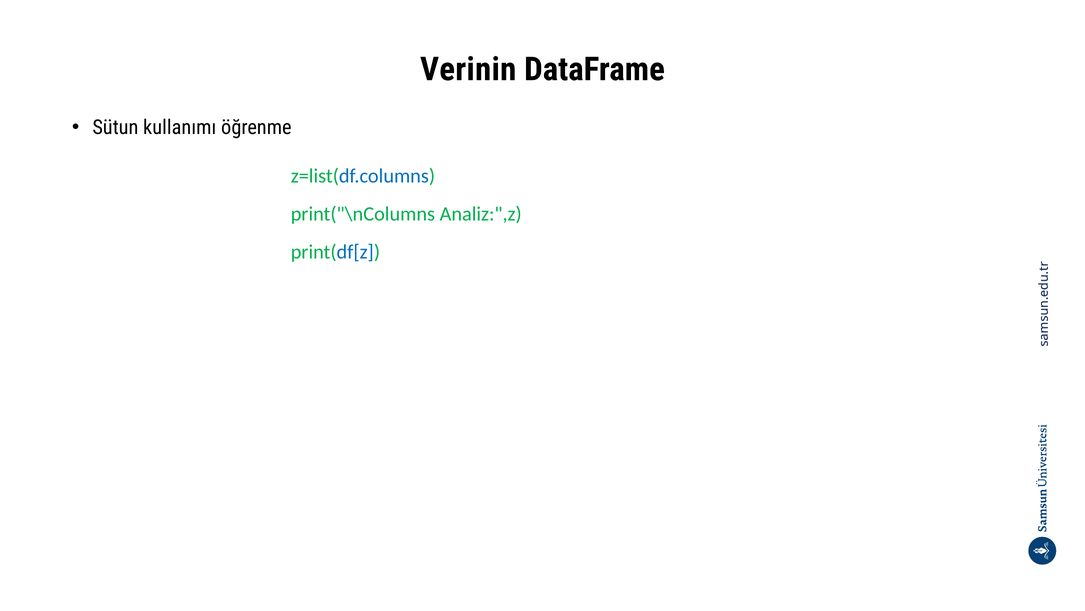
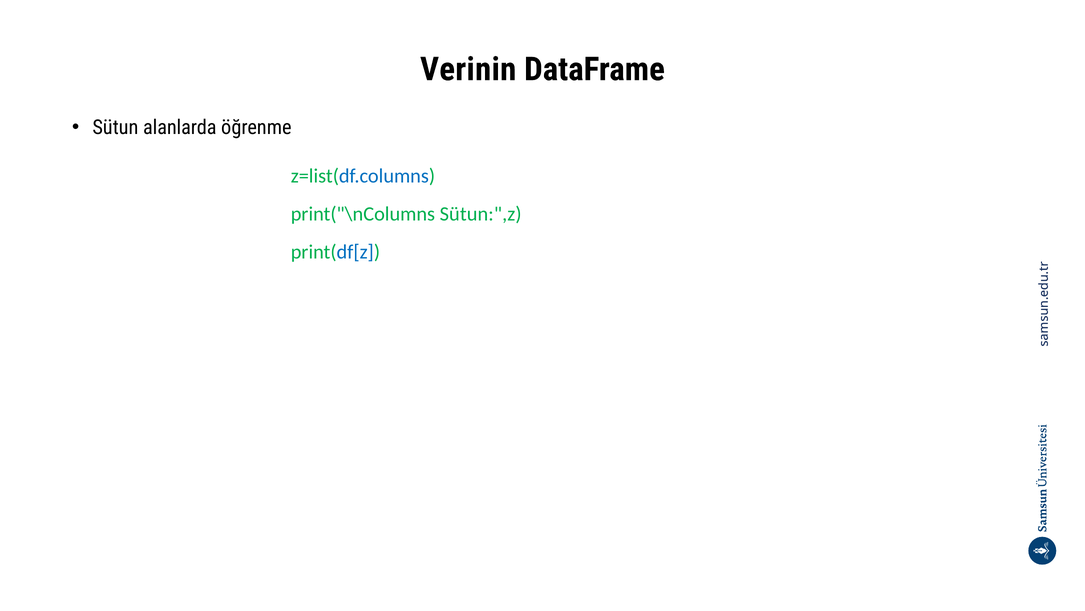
kullanımı: kullanımı -> alanlarda (180, 128)
Analiz:",z: Analiz:",z -> Sütun:",z (481, 214)
